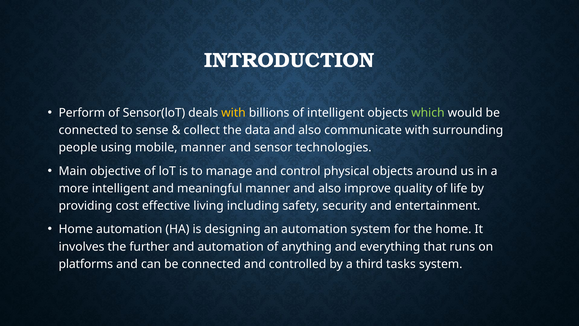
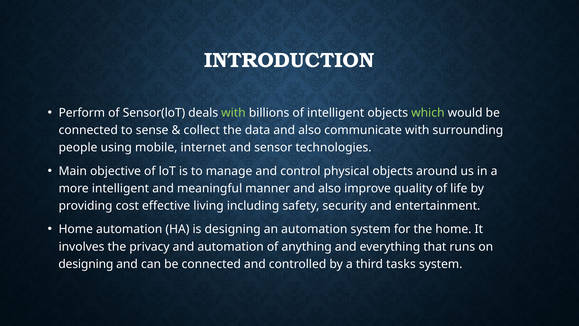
with colour: yellow -> light green (233, 113)
mobile manner: manner -> internet (203, 147)
further: further -> privacy (149, 246)
platforms: platforms -> designing (86, 264)
